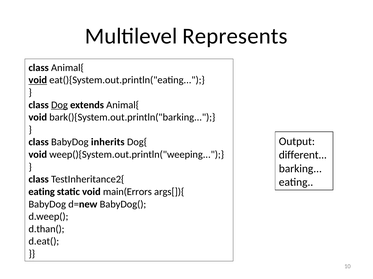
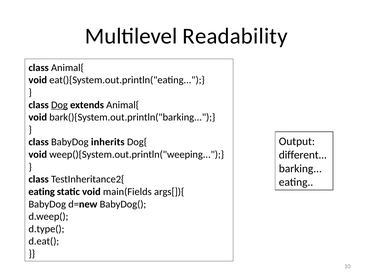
Represents: Represents -> Readability (235, 36)
void underline: present -> none (38, 80)
main(Errors: main(Errors -> main(Fields (127, 192)
d.than(: d.than( -> d.type( (46, 230)
